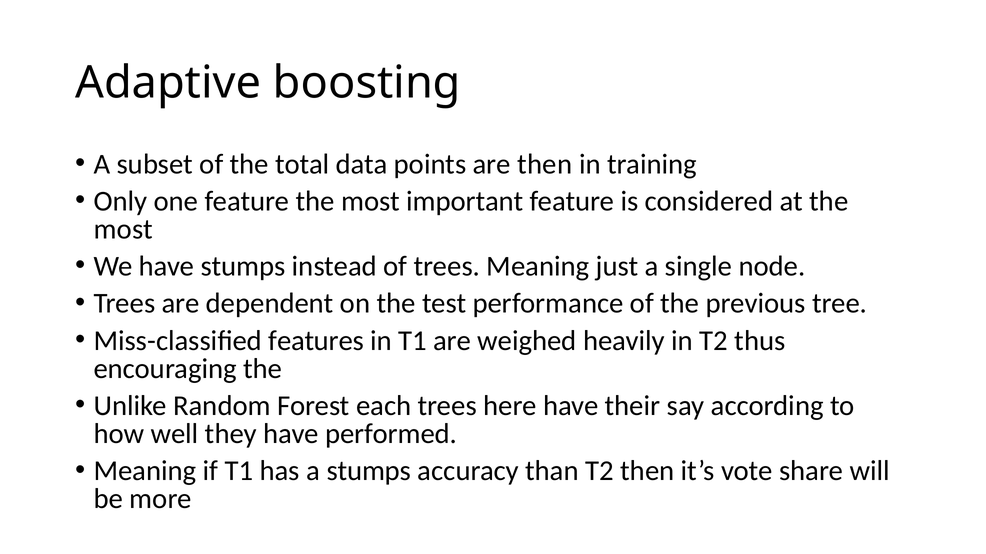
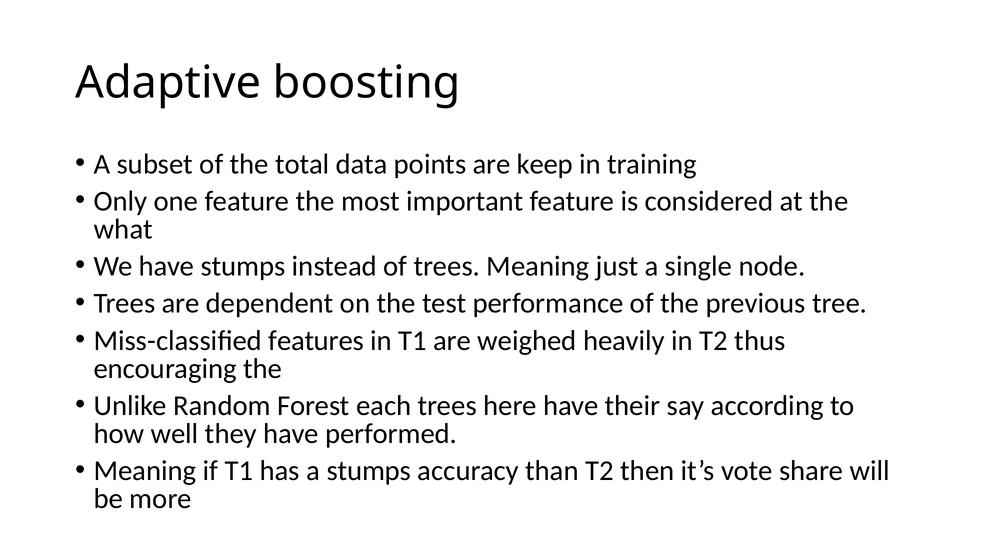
are then: then -> keep (545, 164)
most: most -> what (123, 229)
